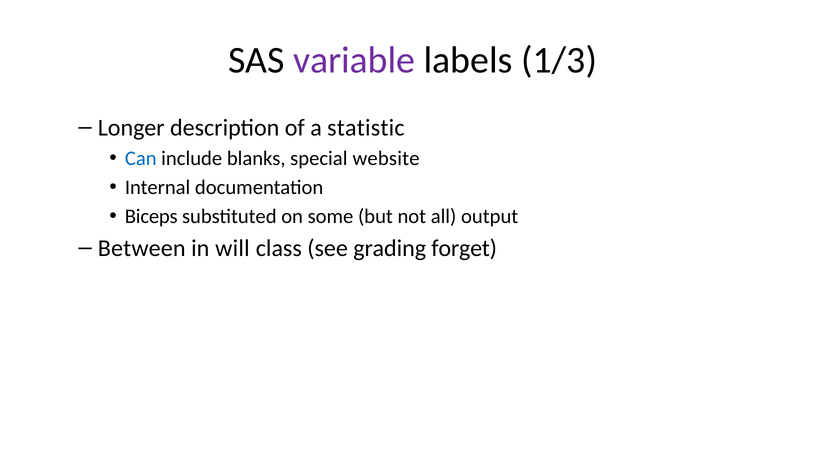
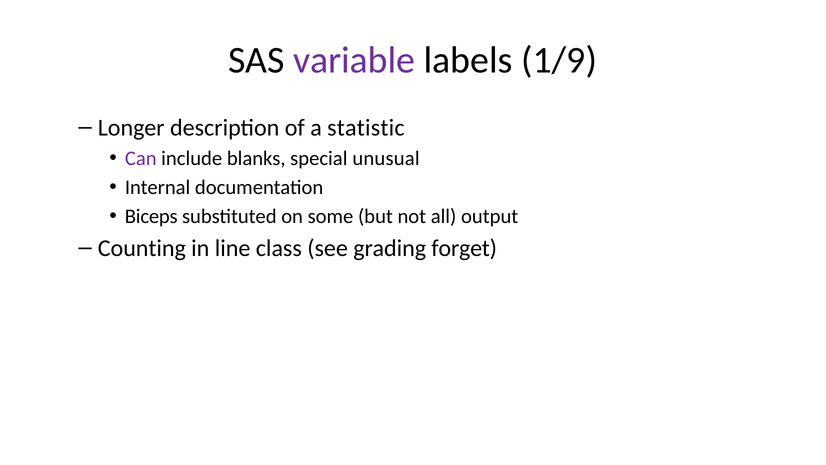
1/3: 1/3 -> 1/9 (559, 60)
Can colour: blue -> purple (141, 158)
website: website -> unusual (386, 158)
Between: Between -> Counting (142, 248)
will: will -> line (233, 248)
